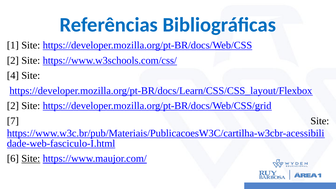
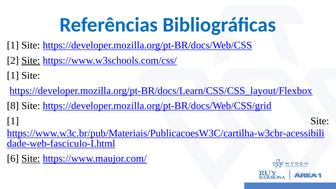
Site underline: none -> present (31, 60)
4: 4 -> 1 (13, 76)
2: 2 -> 8 (13, 106)
7: 7 -> 1 (13, 121)
